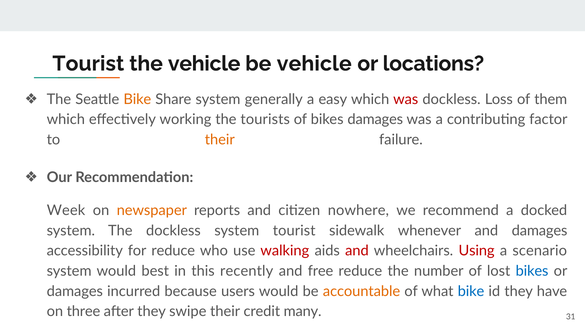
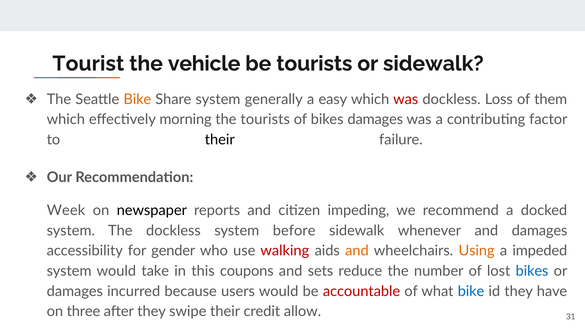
be vehicle: vehicle -> tourists (314, 64)
or locations: locations -> sidewalk (433, 64)
working: working -> morning (186, 119)
their colour: orange -> black (220, 140)
newspaper colour: orange -> black (152, 211)
nowhere: nowhere -> impeding (358, 211)
system tourist: tourist -> before (294, 231)
for reduce: reduce -> gender (173, 251)
and colour: red -> orange (357, 251)
Using colour: red -> orange (477, 251)
scenario: scenario -> impeded (540, 251)
best: best -> take (155, 271)
recently: recently -> coupons (247, 271)
free: free -> sets (321, 271)
accountable colour: orange -> red (362, 291)
many: many -> allow (303, 311)
